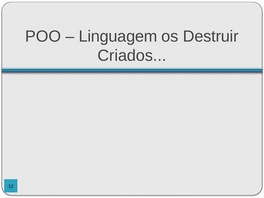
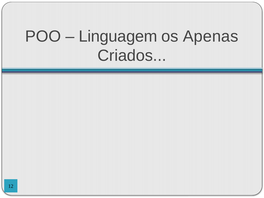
Destruir: Destruir -> Apenas (211, 36)
